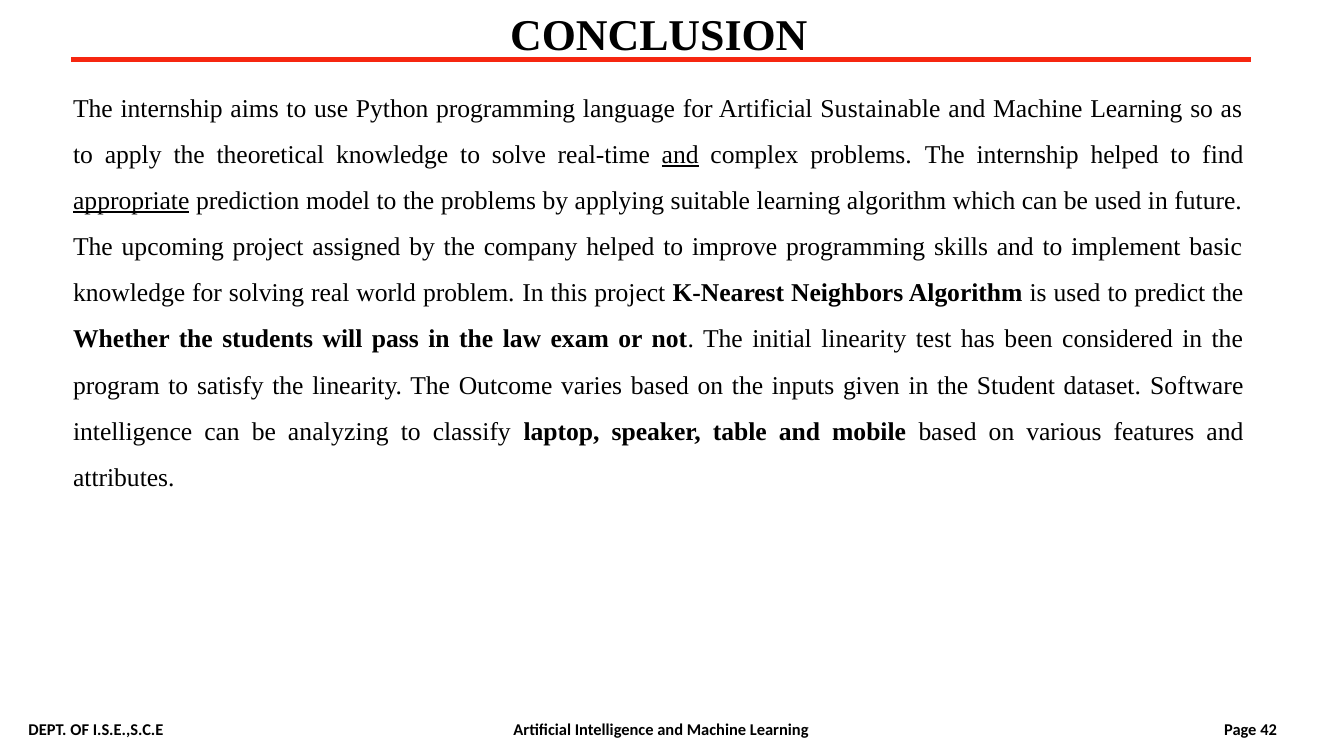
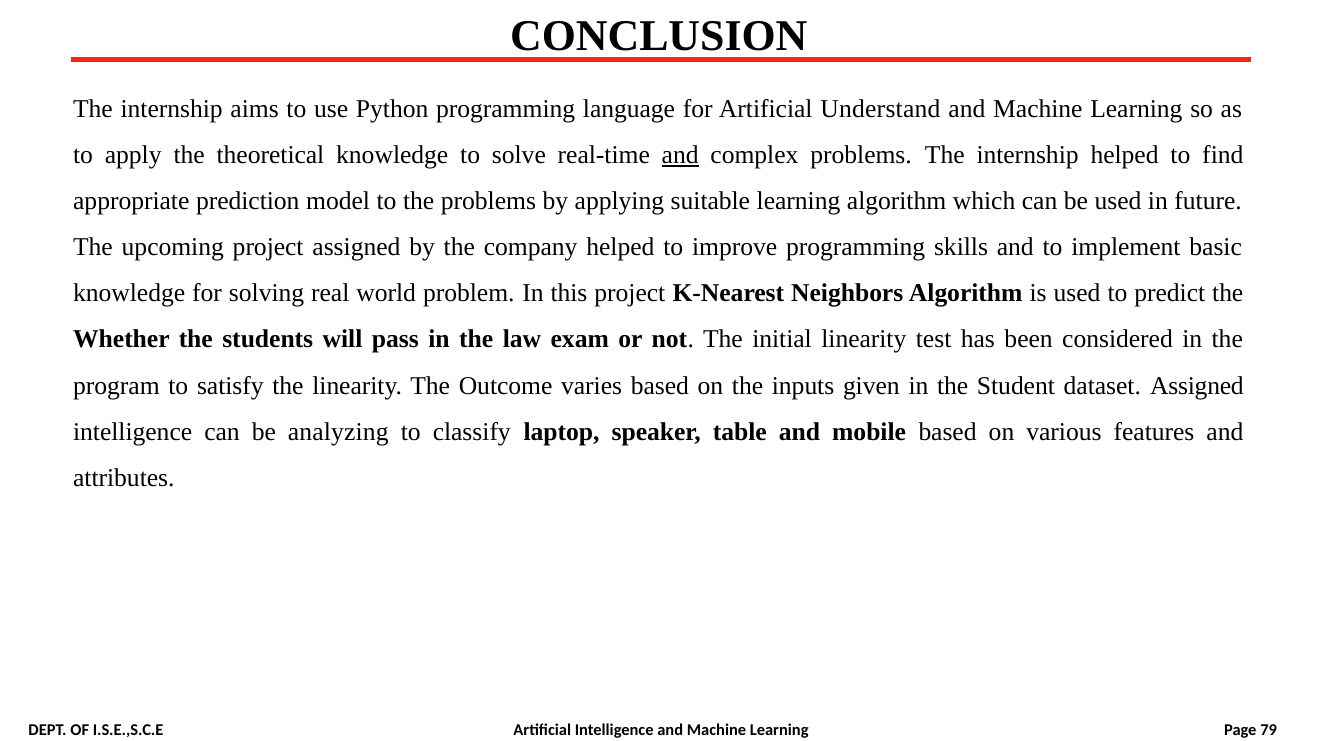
Sustainable: Sustainable -> Understand (880, 109)
appropriate underline: present -> none (131, 201)
dataset Software: Software -> Assigned (1197, 385)
42: 42 -> 79 (1269, 730)
